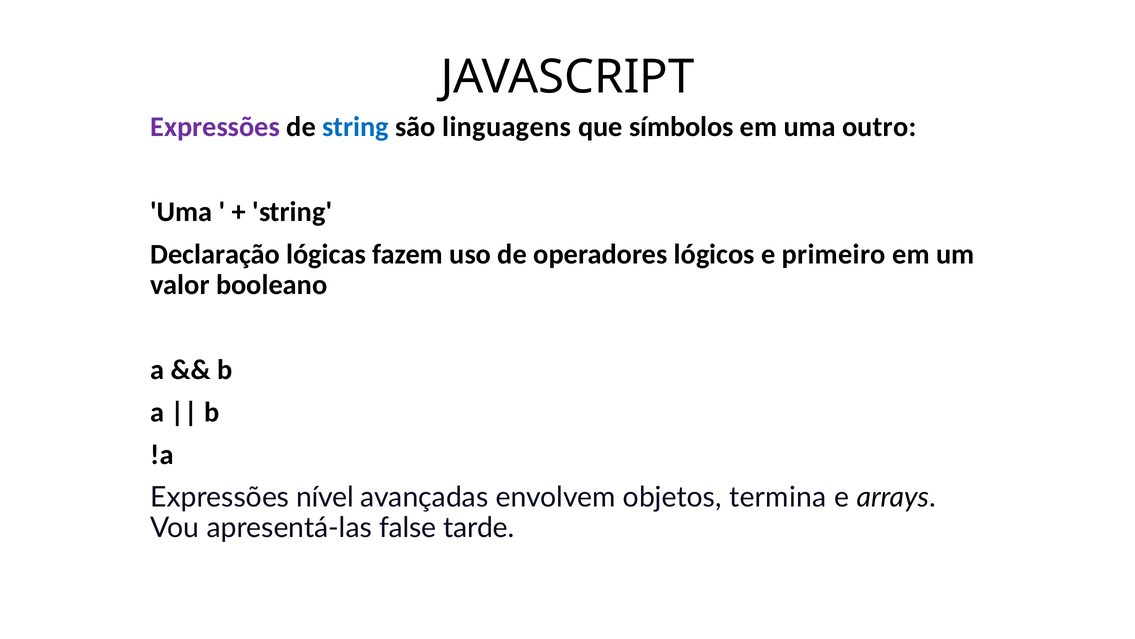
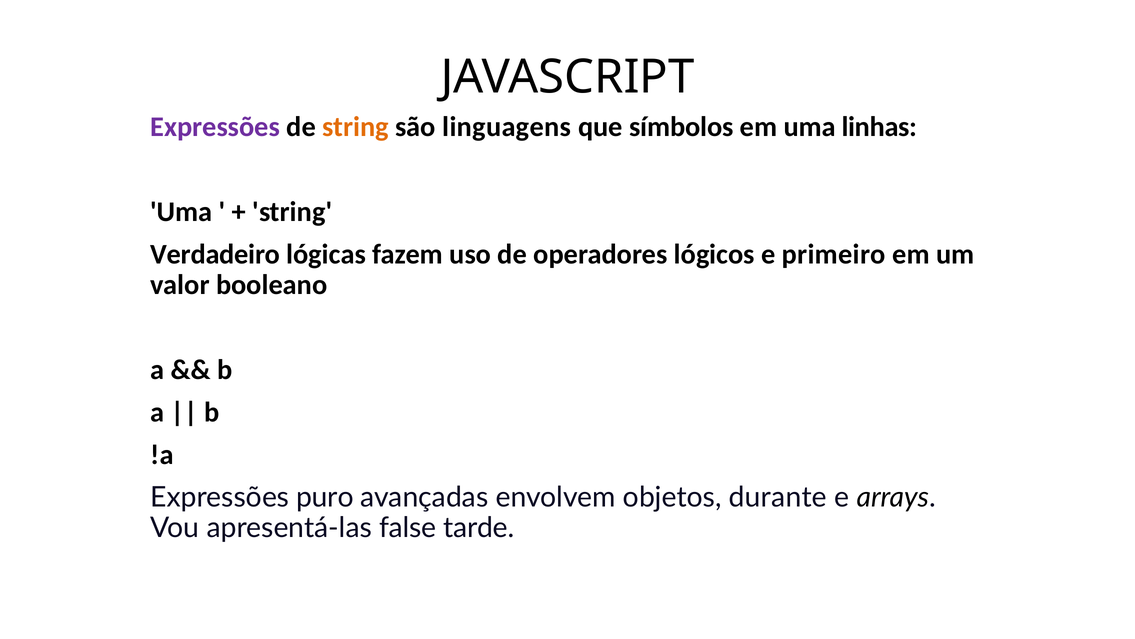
string colour: blue -> orange (355, 127)
outro: outro -> linhas (879, 127)
Declaração: Declaração -> Verdadeiro (215, 254)
nível: nível -> puro (325, 497)
termina: termina -> durante (778, 497)
